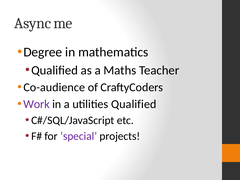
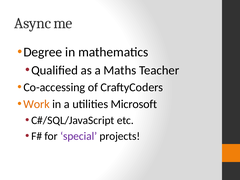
Co-audience: Co-audience -> Co-accessing (54, 87)
Work colour: purple -> orange (37, 104)
utilities Qualified: Qualified -> Microsoft (134, 104)
